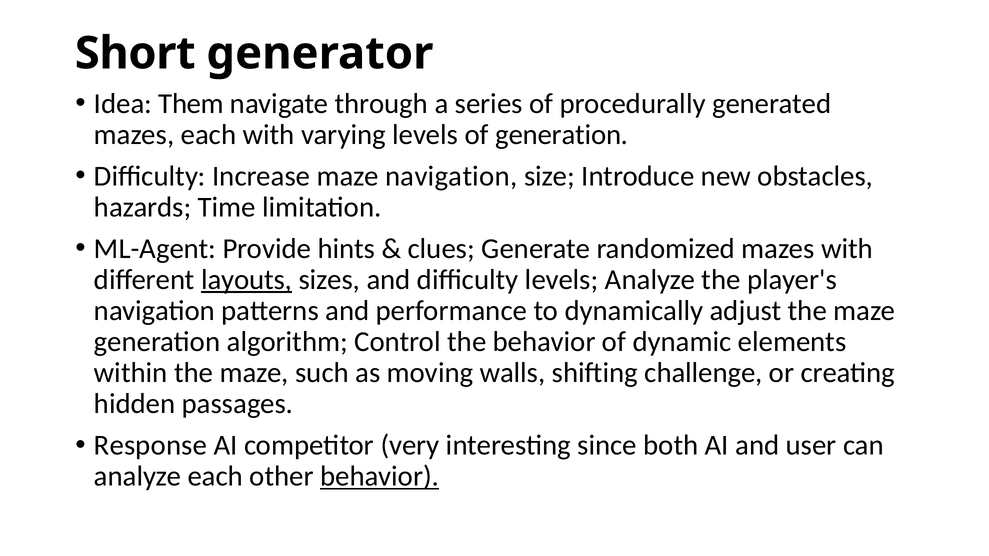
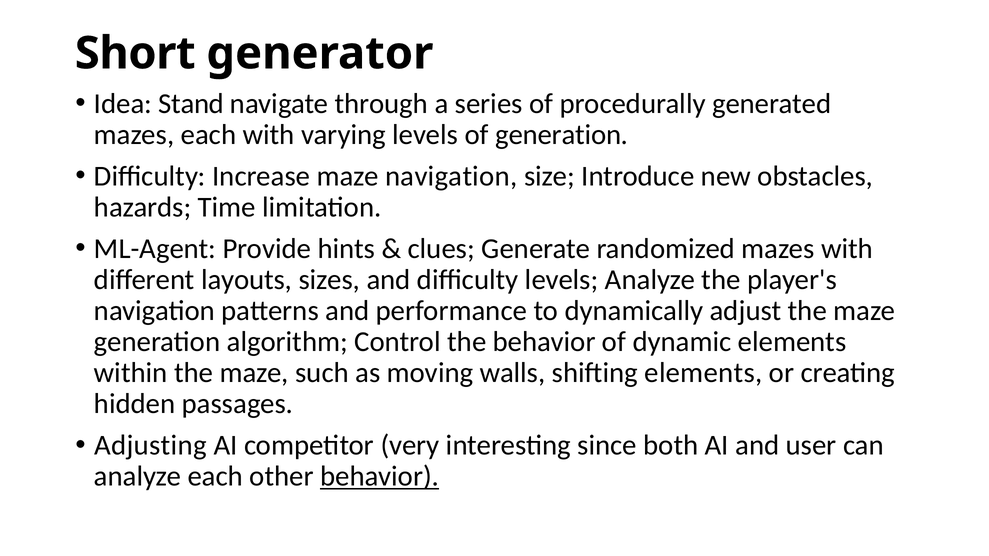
Them: Them -> Stand (191, 104)
layouts underline: present -> none (247, 280)
shifting challenge: challenge -> elements (703, 373)
Response: Response -> Adjusting (150, 446)
